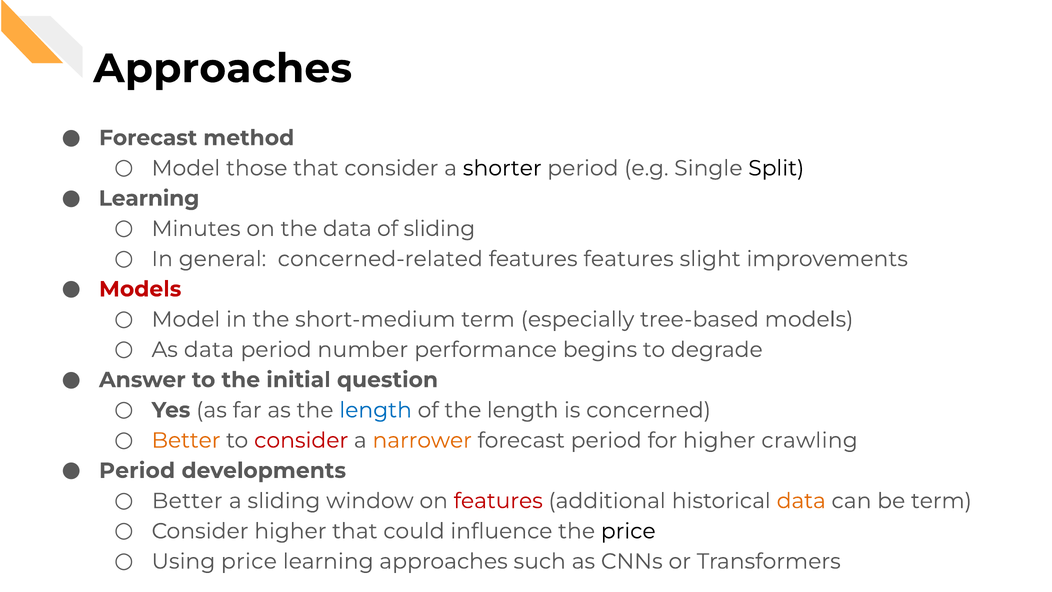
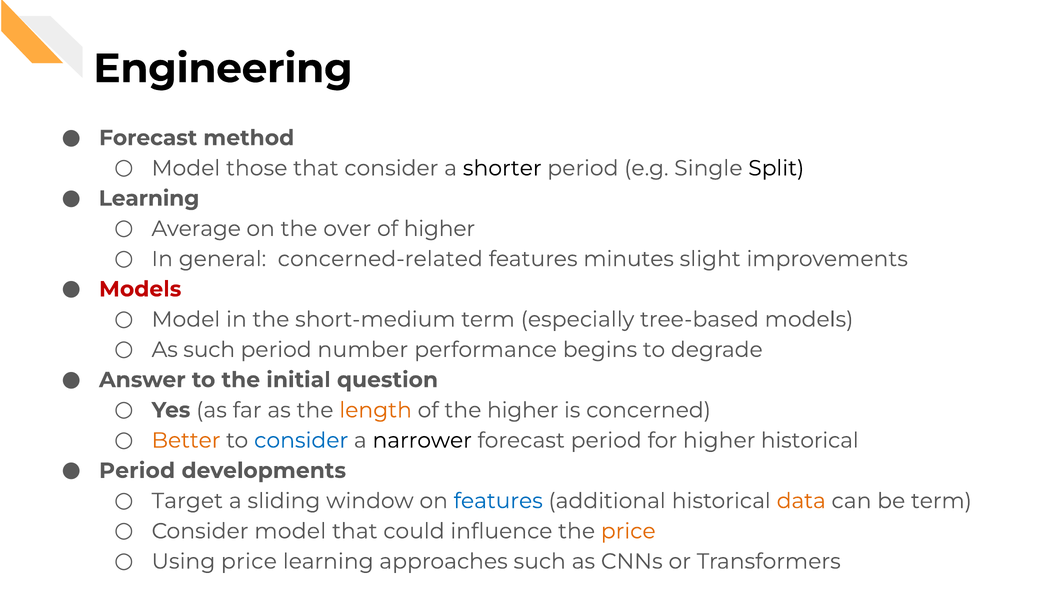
Approaches: Approaches -> Engineering (223, 69)
Minutes: Minutes -> Average (196, 229)
the data: data -> over (347, 229)
of sliding: sliding -> higher (439, 229)
features features: features -> minutes (629, 259)
As data: data -> such (209, 350)
length colour: blue -> orange (376, 410)
of the length: length -> higher (523, 410)
consider colour: red -> blue (301, 440)
narrower colour: orange -> black (422, 440)
higher crawling: crawling -> historical (810, 440)
Better: Better -> Target (187, 501)
features colour: red -> blue (498, 501)
Consider higher: higher -> model (290, 531)
price colour: black -> orange (628, 531)
